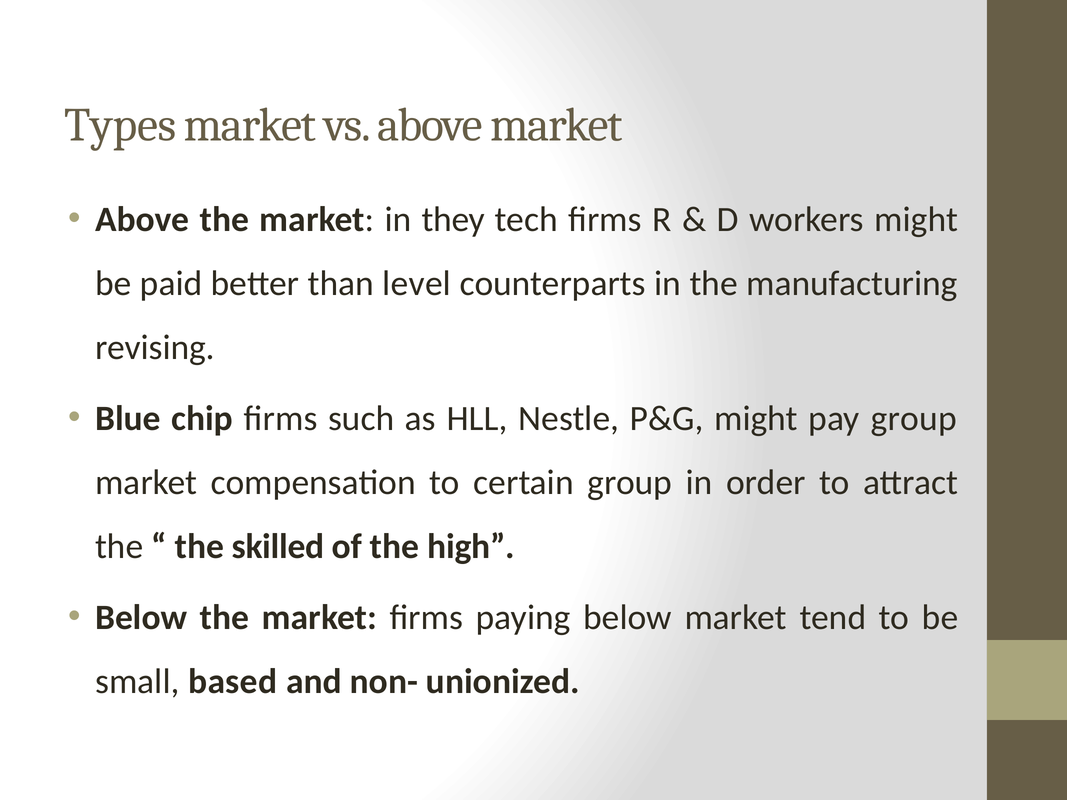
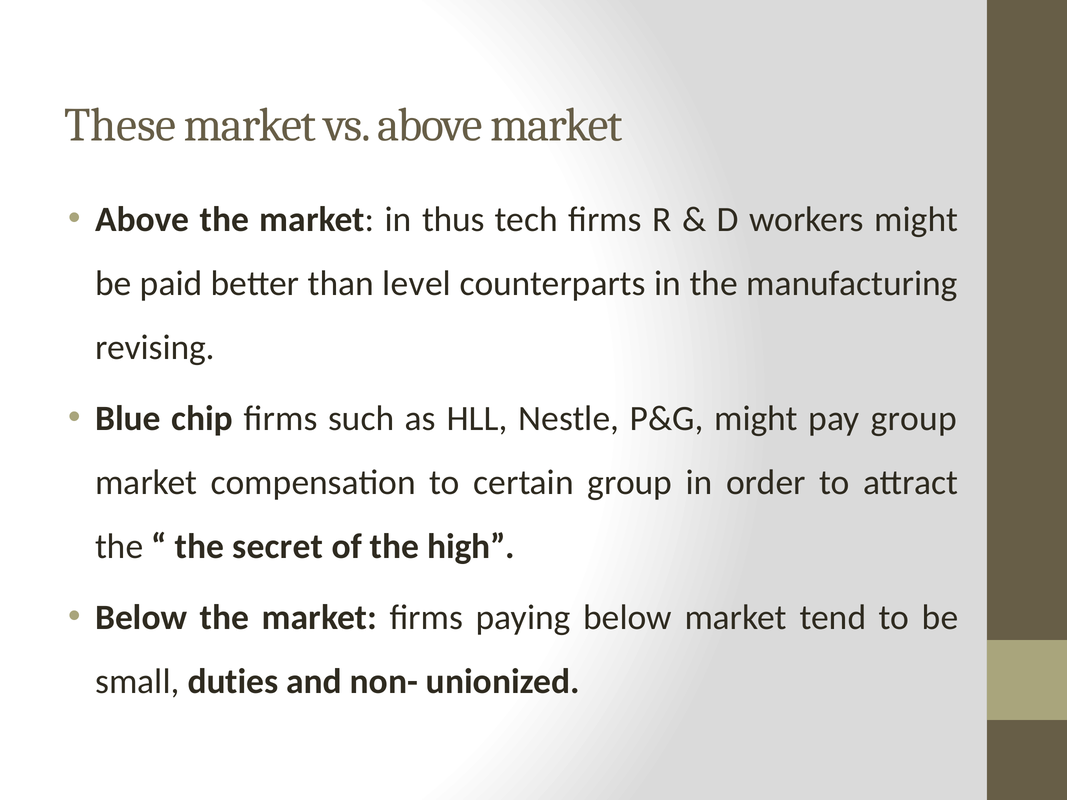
Types: Types -> These (120, 125)
they: they -> thus (453, 219)
skilled: skilled -> secret (278, 547)
based: based -> duties (233, 682)
